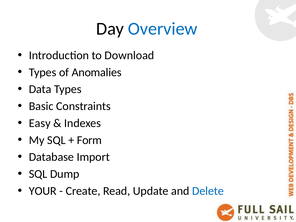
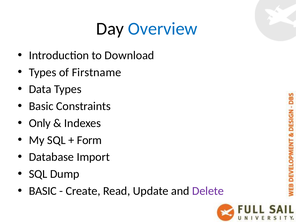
Anomalies: Anomalies -> Firstname (96, 72)
Easy: Easy -> Only (40, 123)
YOUR: YOUR -> BASIC (43, 191)
Delete colour: blue -> purple (208, 191)
